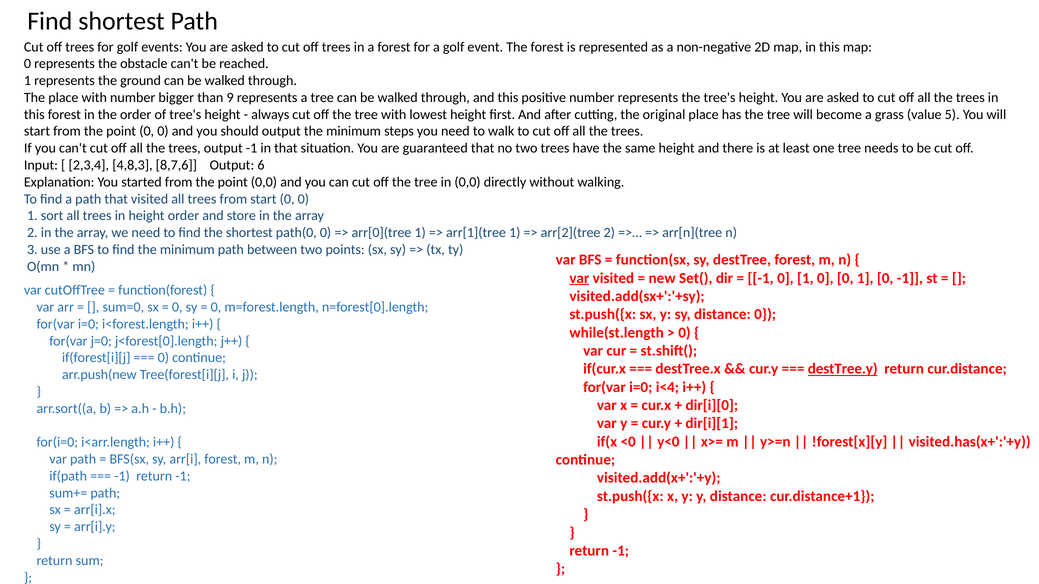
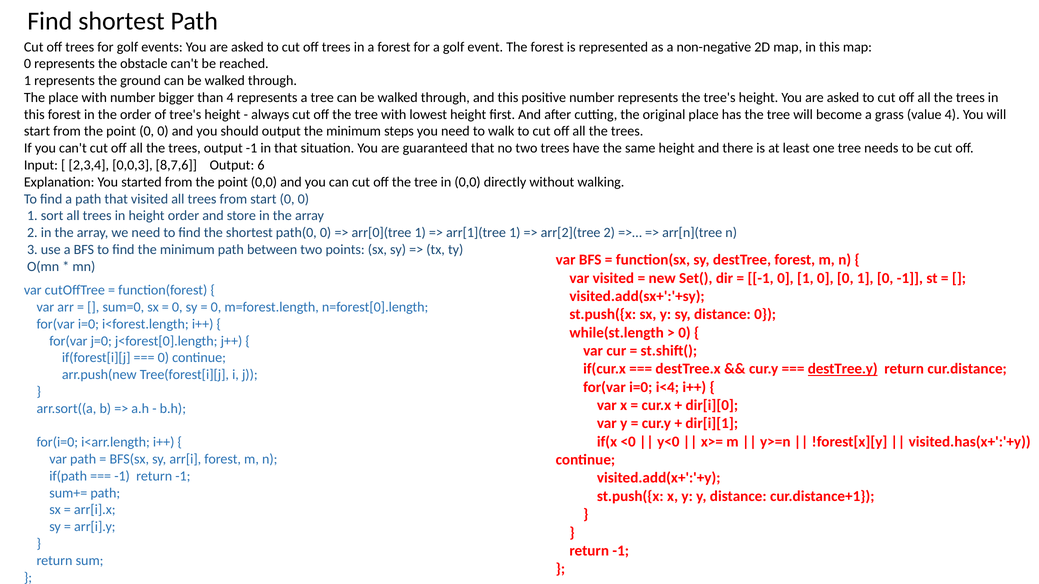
than 9: 9 -> 4 (230, 98)
value 5: 5 -> 4 (952, 115)
4,8,3: 4,8,3 -> 0,0,3 (132, 165)
var underline: present -> none (579, 278)
